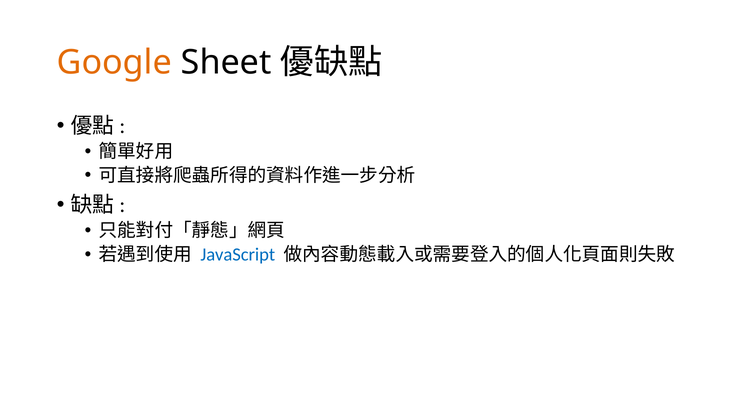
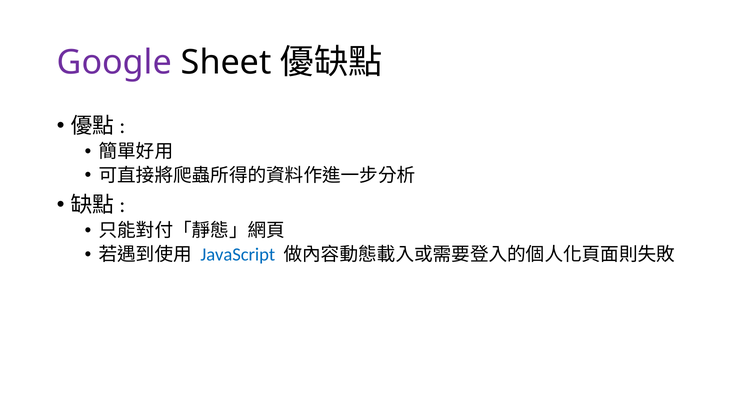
Google colour: orange -> purple (114, 63)
